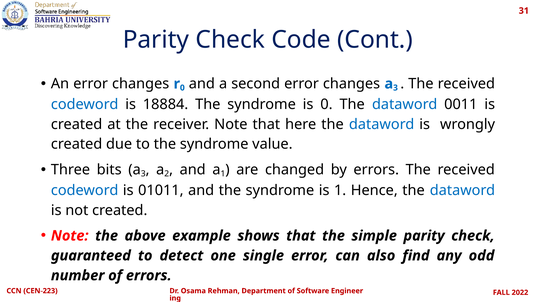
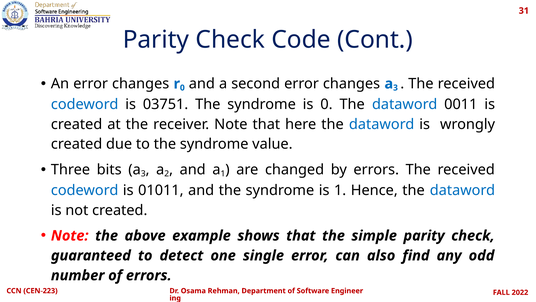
18884: 18884 -> 03751 (166, 104)
